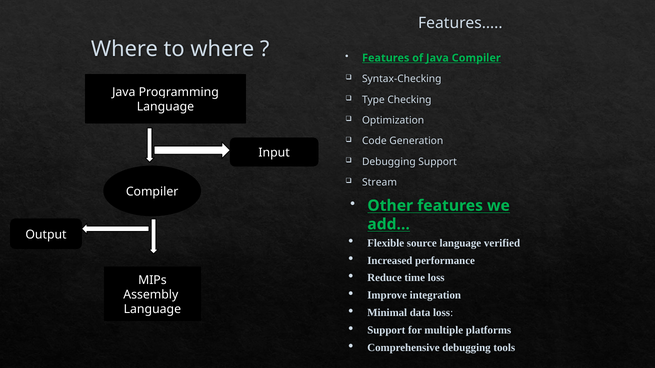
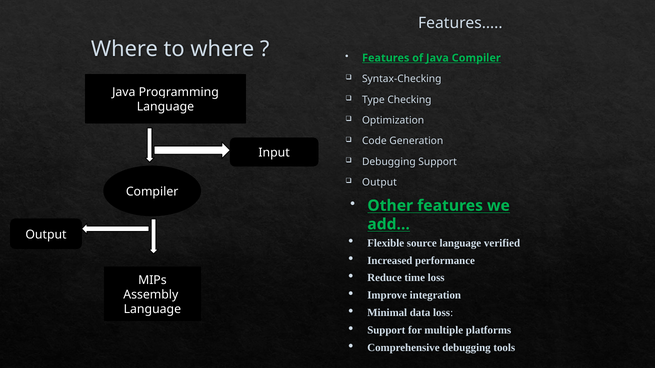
Stream: Stream -> Output (379, 183)
